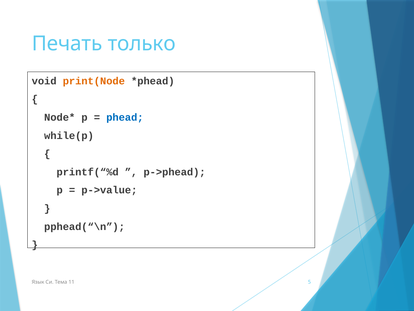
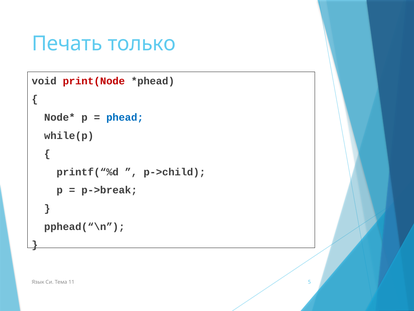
print(Node colour: orange -> red (94, 81)
p->phead: p->phead -> p->child (175, 172)
p->value: p->value -> p->break (109, 190)
